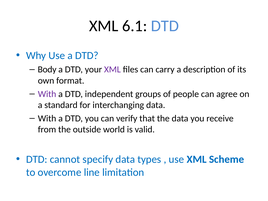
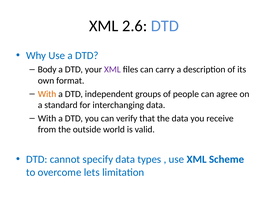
6.1: 6.1 -> 2.6 (135, 26)
With colour: purple -> orange (47, 94)
line: line -> lets (92, 172)
